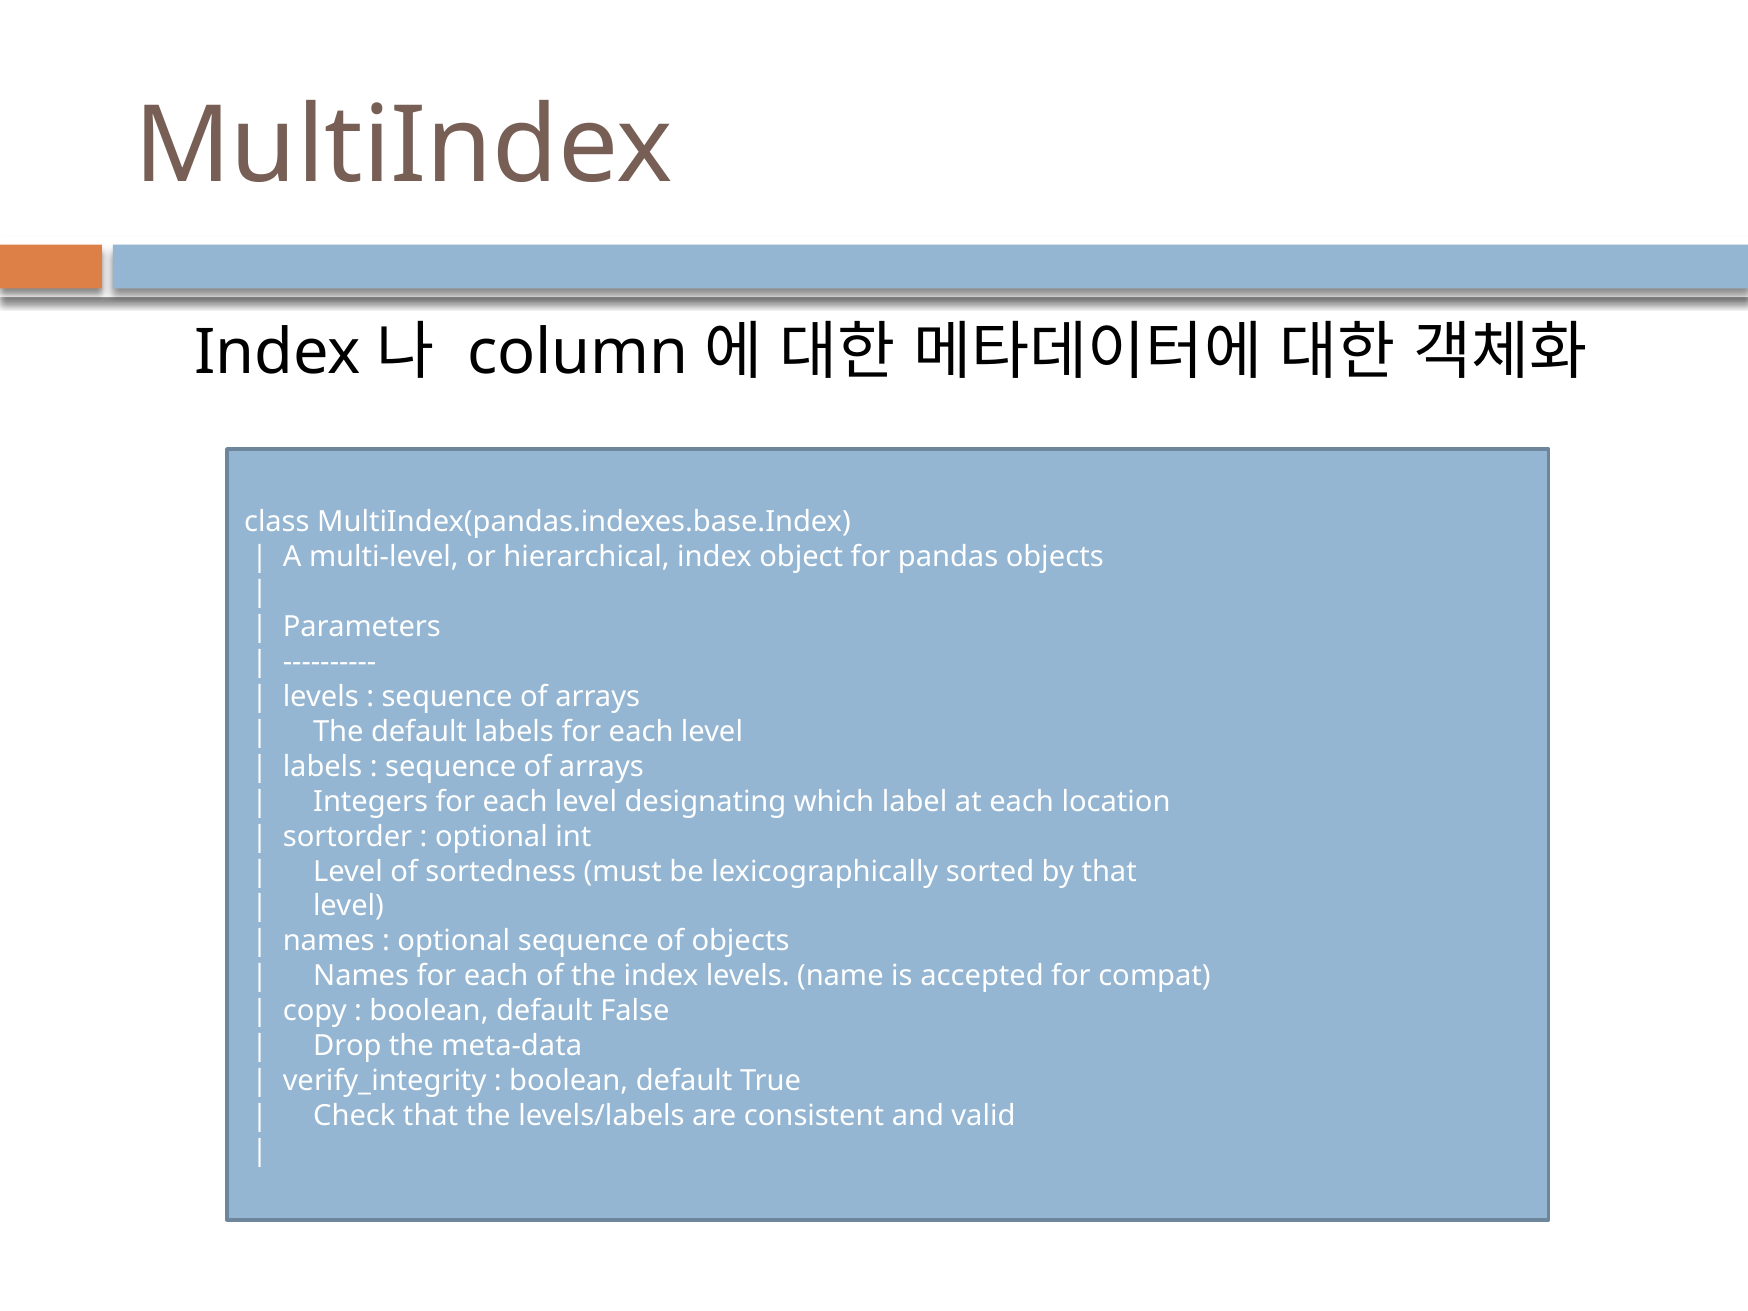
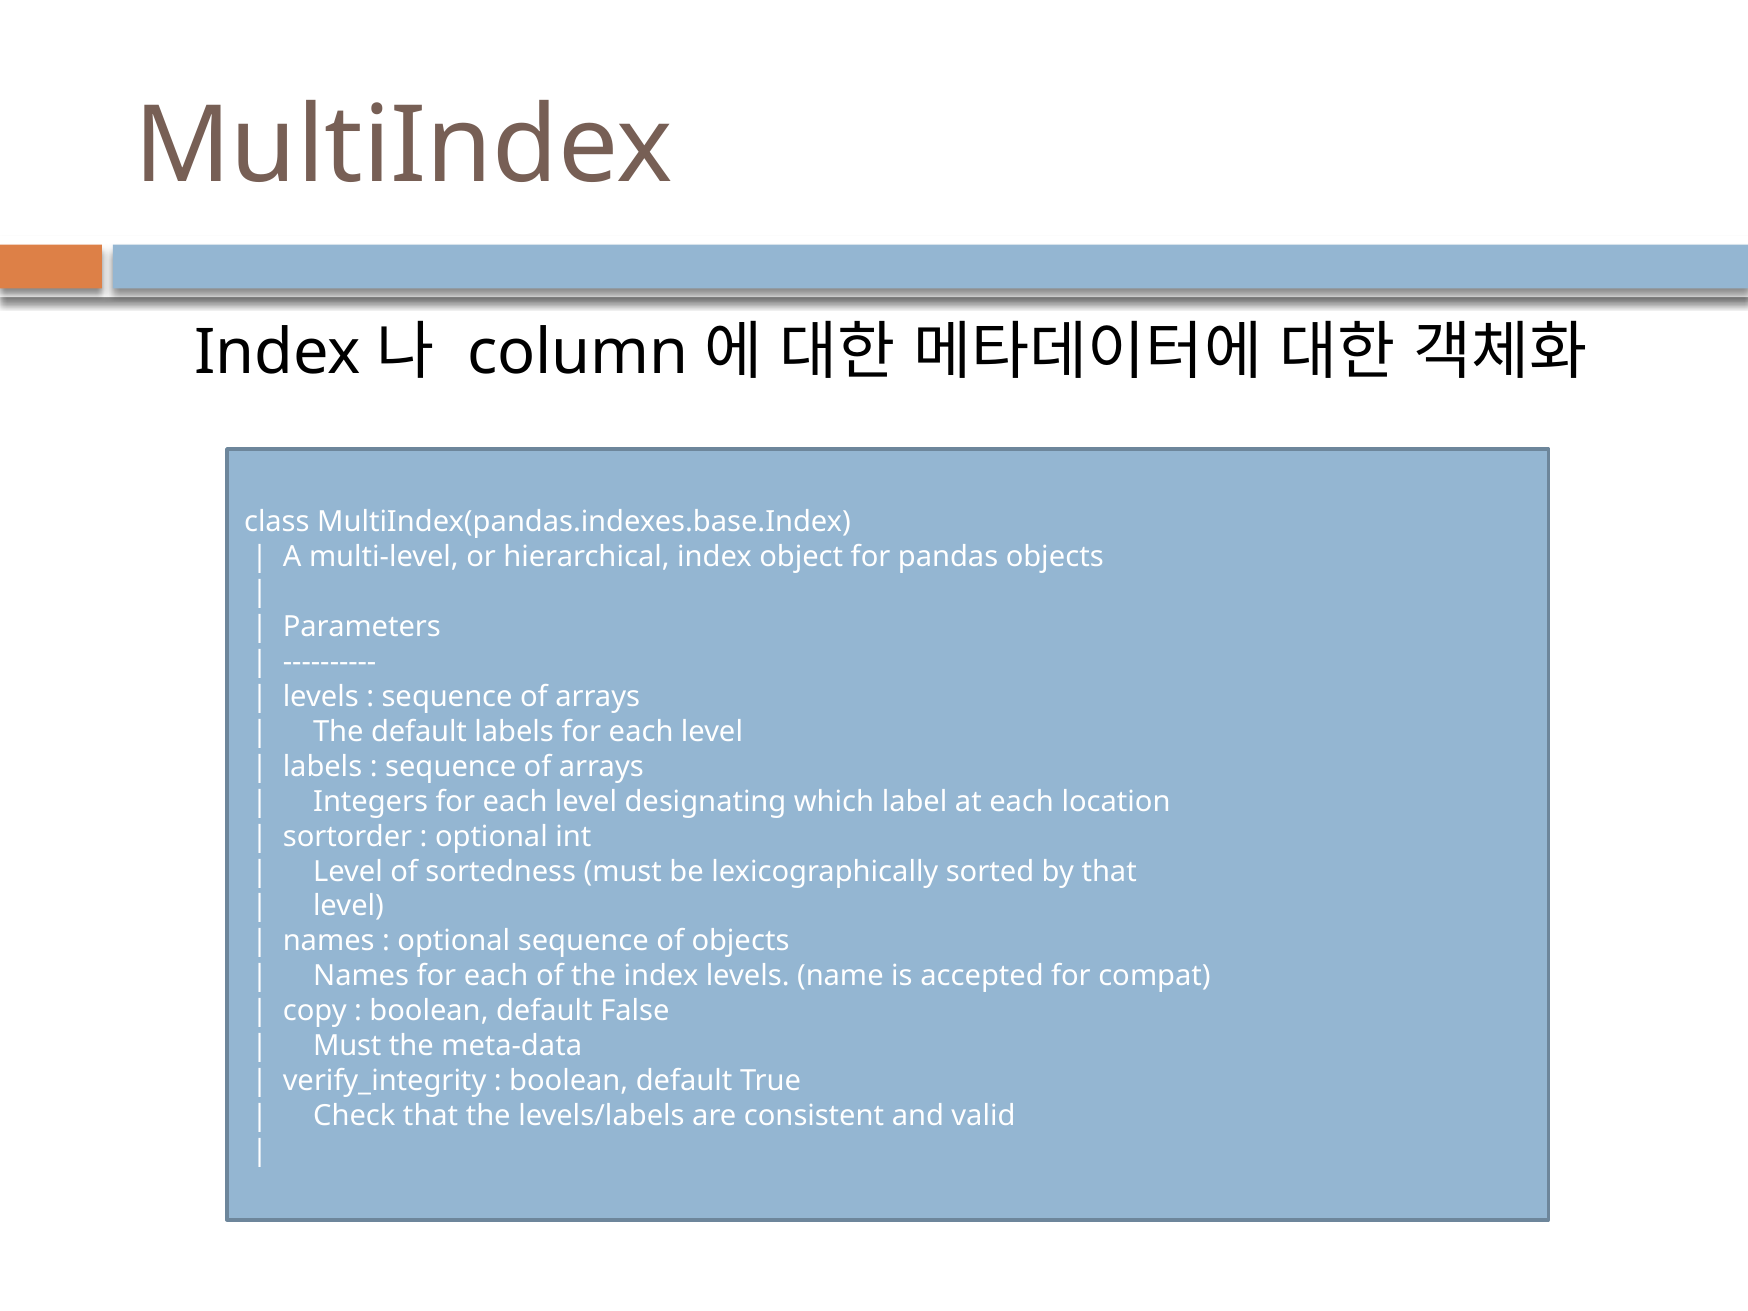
Drop: Drop -> Must (347, 1046)
